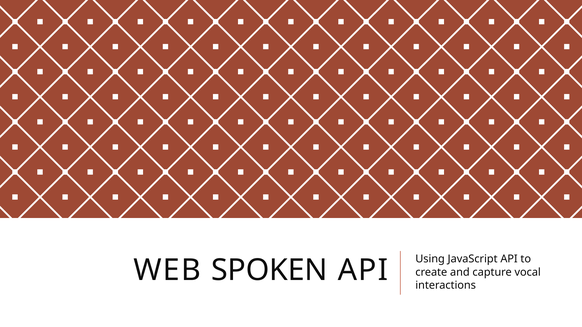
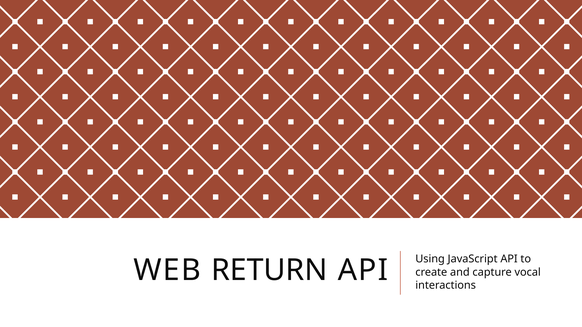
SPOKEN: SPOKEN -> RETURN (269, 270)
